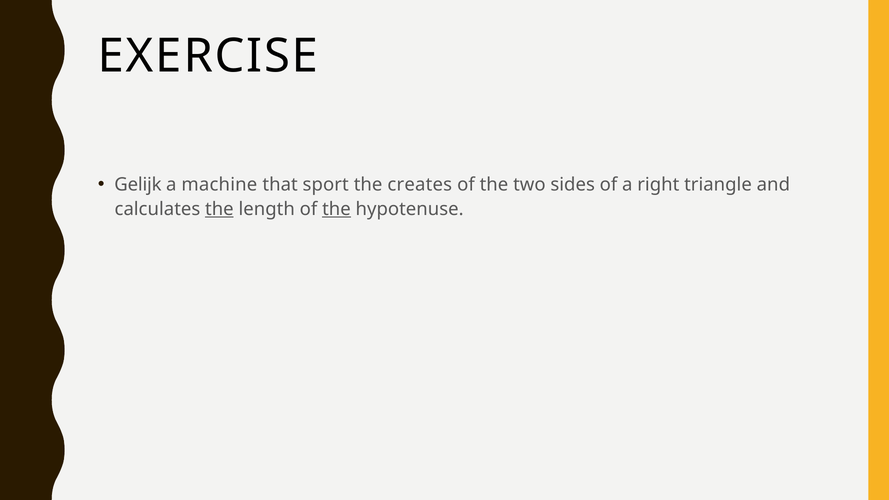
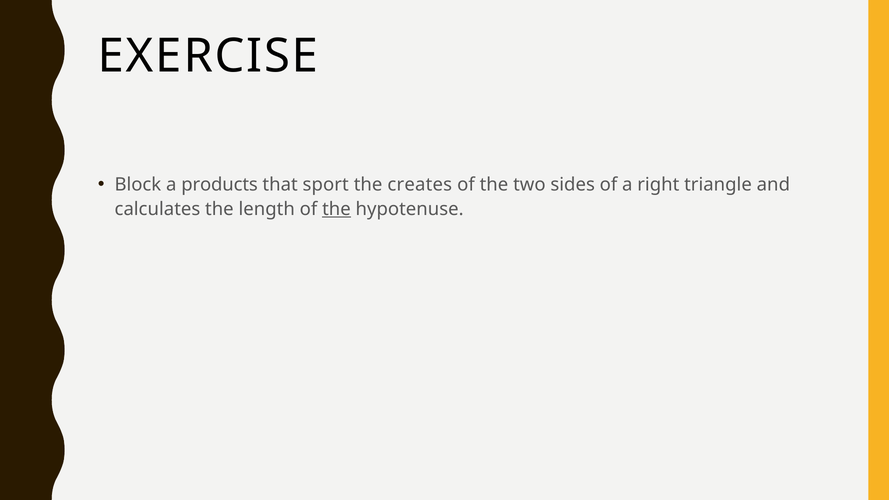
Gelijk: Gelijk -> Block (138, 185)
machine: machine -> products (220, 185)
the underline: present -> none (219, 209)
